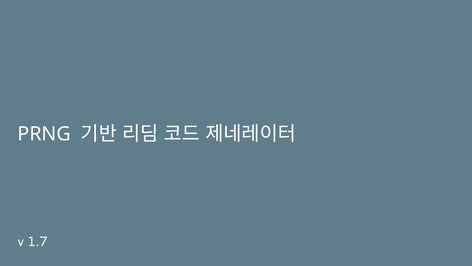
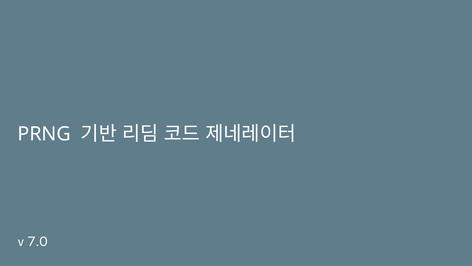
1.7: 1.7 -> 7.0 (37, 241)
